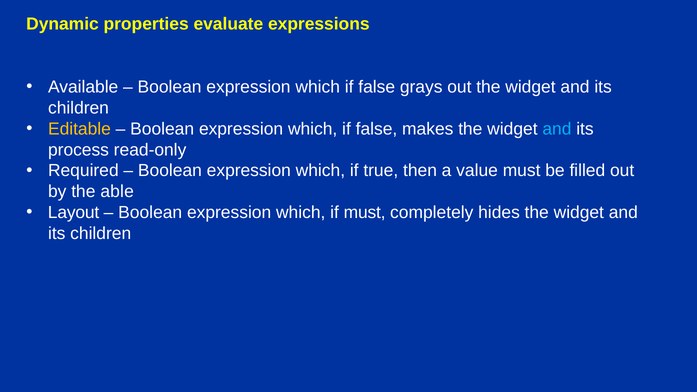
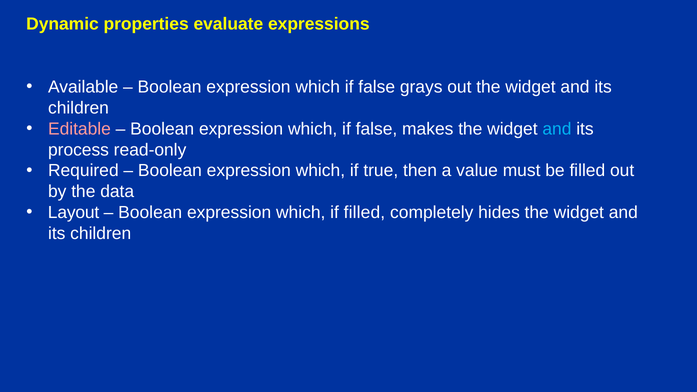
Editable colour: yellow -> pink (79, 129)
able: able -> data (117, 192)
if must: must -> filled (364, 213)
